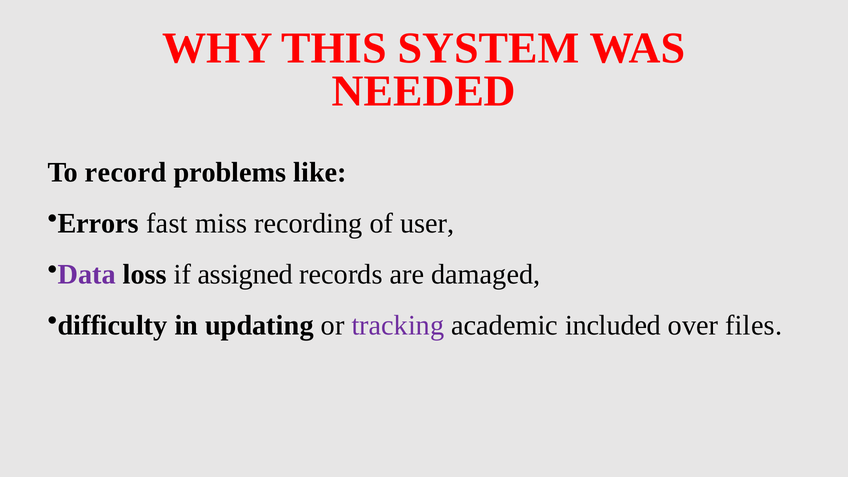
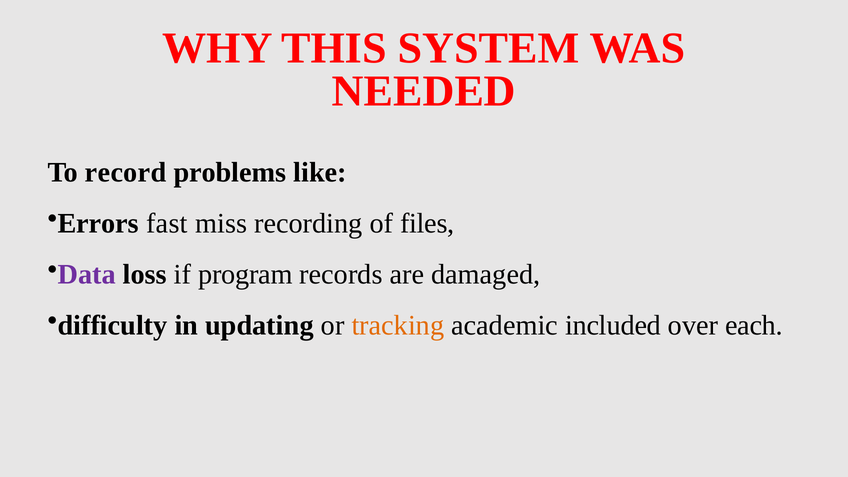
user: user -> files (427, 224)
assigned: assigned -> program (245, 274)
tracking colour: purple -> orange (398, 325)
files: files -> each (754, 325)
